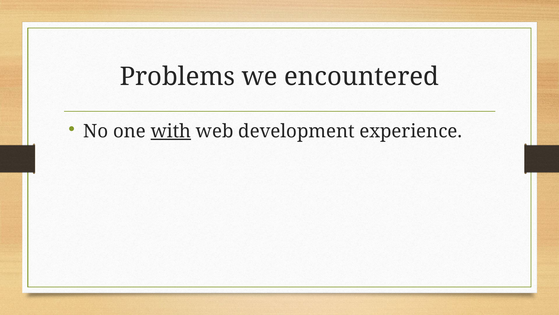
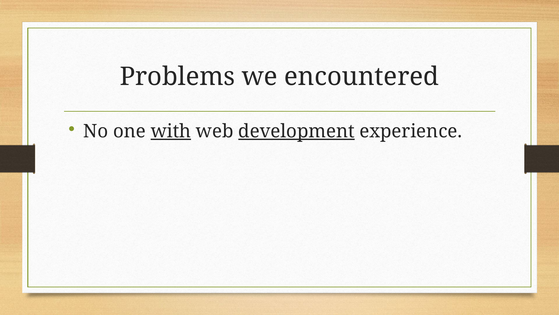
development underline: none -> present (296, 131)
